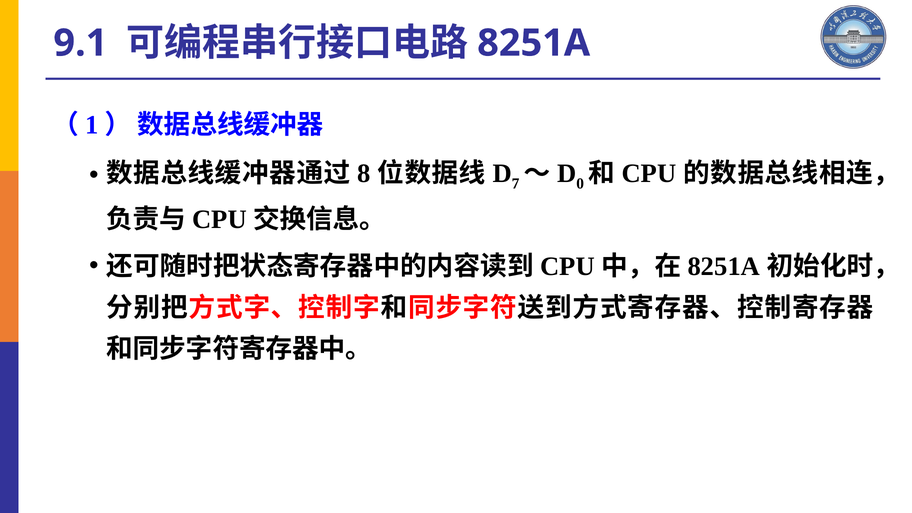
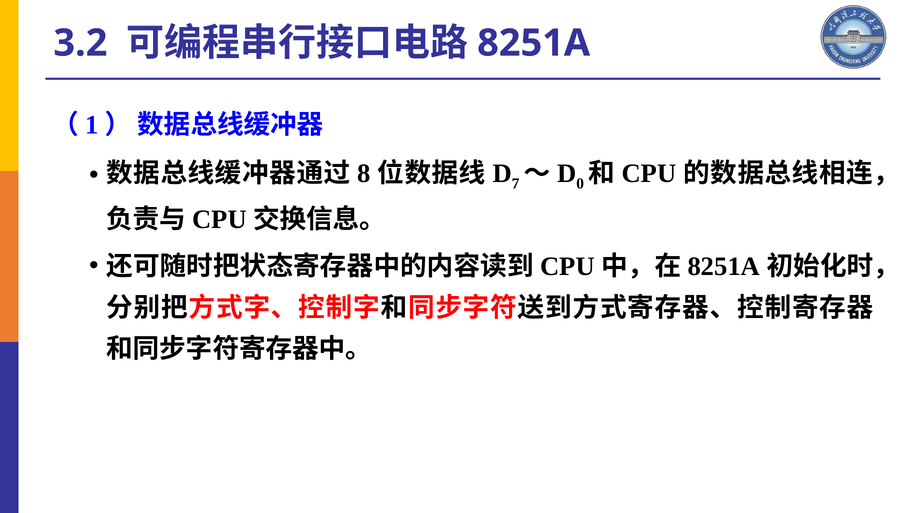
9.1: 9.1 -> 3.2 (80, 43)
